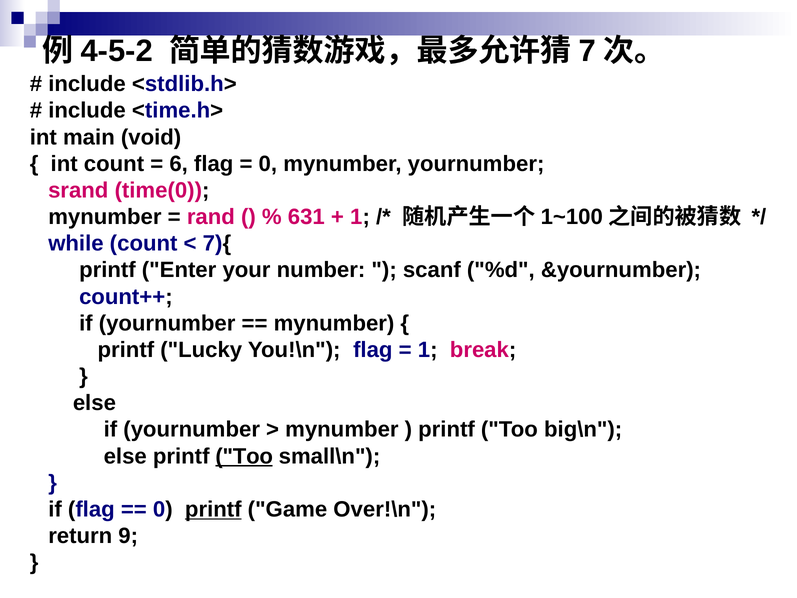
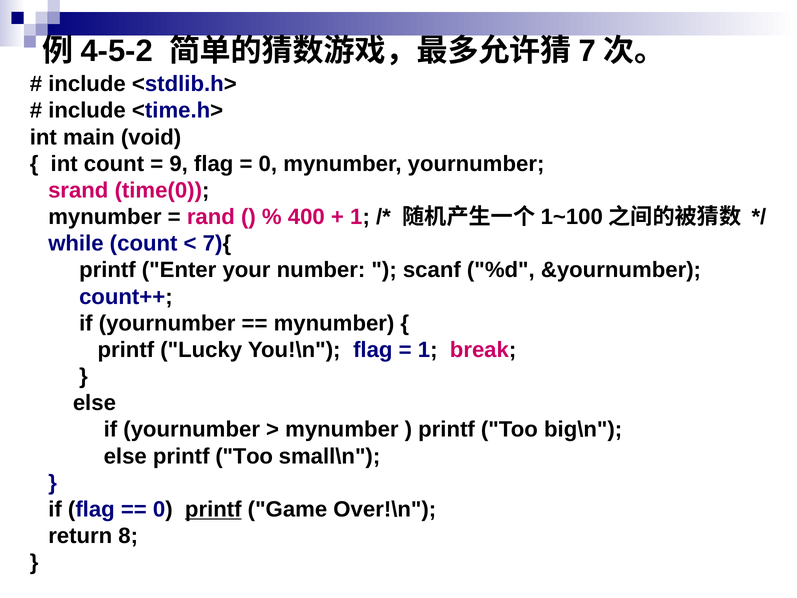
6: 6 -> 9 (179, 164)
631: 631 -> 400 (306, 217)
Too underline: present -> none (244, 456)
9: 9 -> 8 (128, 536)
